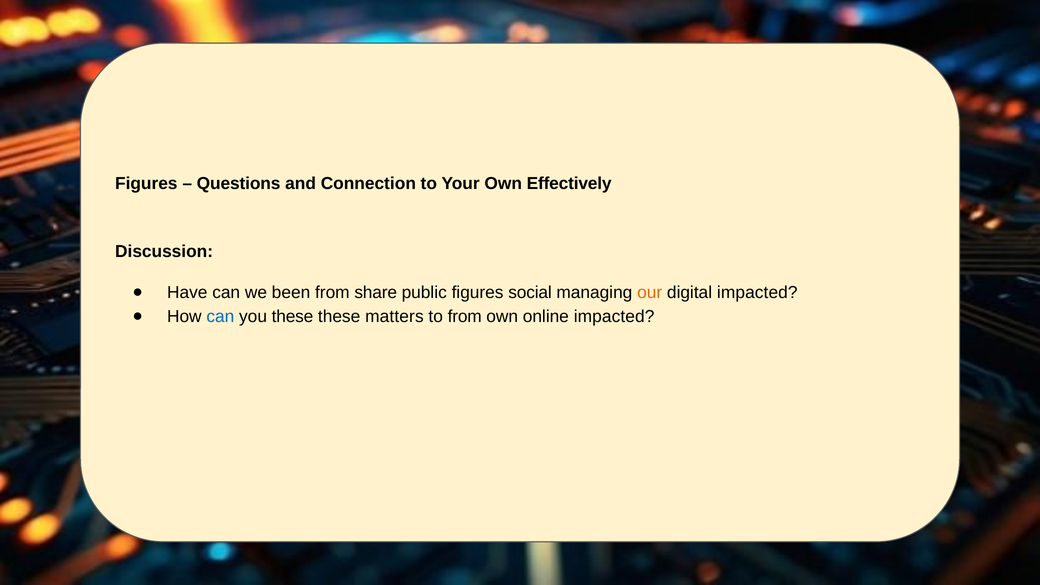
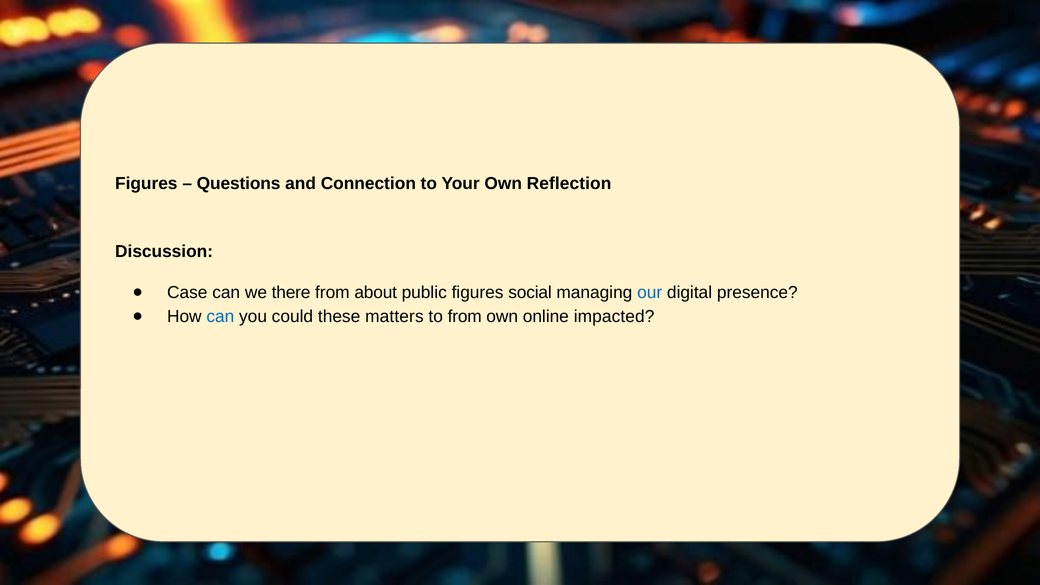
Effectively: Effectively -> Reflection (569, 183)
Have: Have -> Case (187, 293)
been: been -> there (291, 293)
share: share -> about (376, 293)
our colour: orange -> blue (650, 293)
digital impacted: impacted -> presence (757, 293)
you these: these -> could (292, 317)
